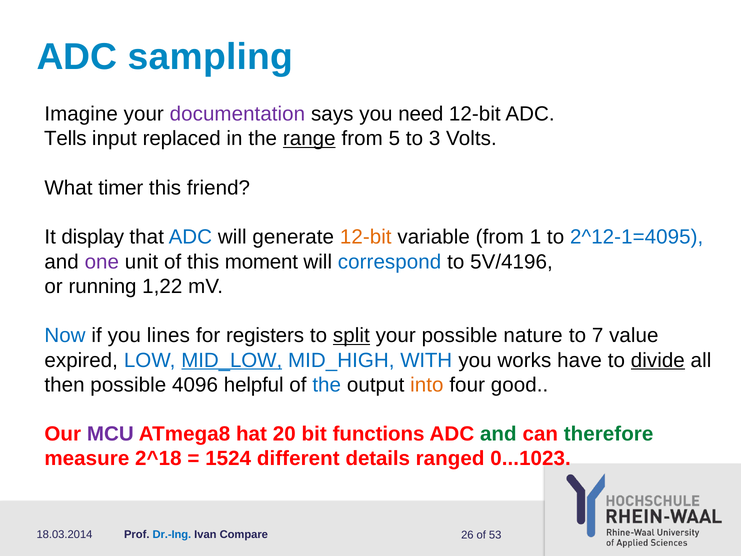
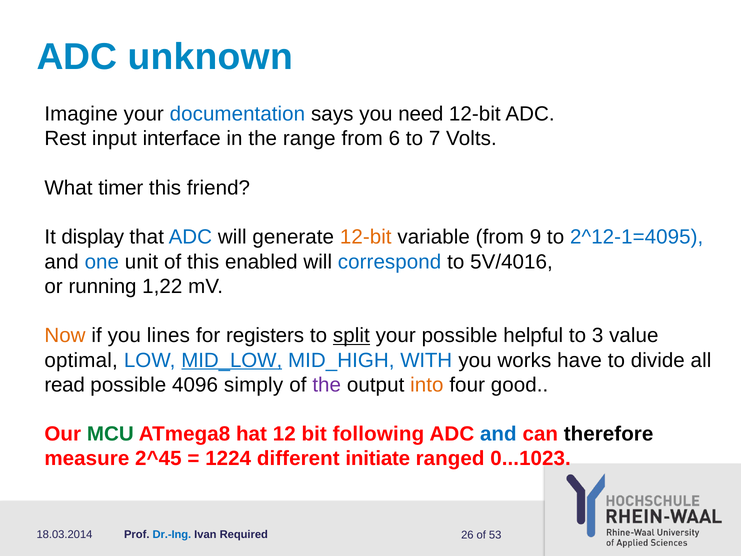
sampling: sampling -> unknown (210, 57)
documentation colour: purple -> blue (237, 114)
Tells: Tells -> Rest (65, 139)
replaced: replaced -> interface (182, 139)
range underline: present -> none (309, 139)
5: 5 -> 6 (394, 139)
3: 3 -> 7 (435, 139)
1: 1 -> 9 (535, 237)
one colour: purple -> blue (102, 262)
moment: moment -> enabled (261, 262)
5V/4196: 5V/4196 -> 5V/4016 (511, 262)
Now colour: blue -> orange (65, 336)
nature: nature -> helpful (533, 336)
7: 7 -> 3 (598, 336)
expired: expired -> optimal (81, 360)
divide underline: present -> none (658, 360)
then: then -> read (65, 385)
helpful: helpful -> simply (254, 385)
the colour: blue -> purple (327, 385)
MCU colour: purple -> green (110, 434)
20: 20 -> 12 (284, 434)
functions: functions -> following (378, 434)
and colour: green -> blue (498, 434)
therefore colour: green -> black (609, 434)
2^18: 2^18 -> 2^45 (158, 459)
1524: 1524 -> 1224 (228, 459)
details: details -> initiate (378, 459)
Compare: Compare -> Required (244, 534)
